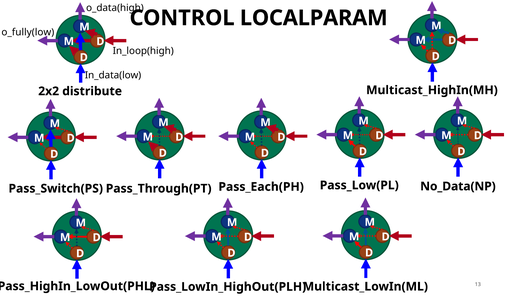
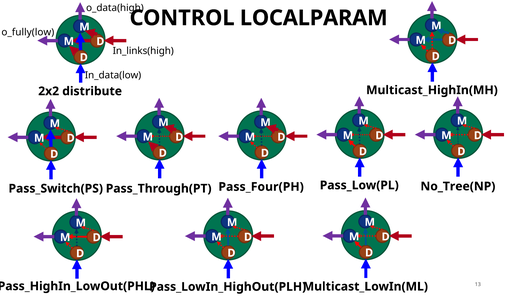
In_loop(high: In_loop(high -> In_links(high (143, 51)
No_Data(NP: No_Data(NP -> No_Tree(NP (458, 186)
Pass_Each(PH: Pass_Each(PH -> Pass_Four(PH (261, 186)
